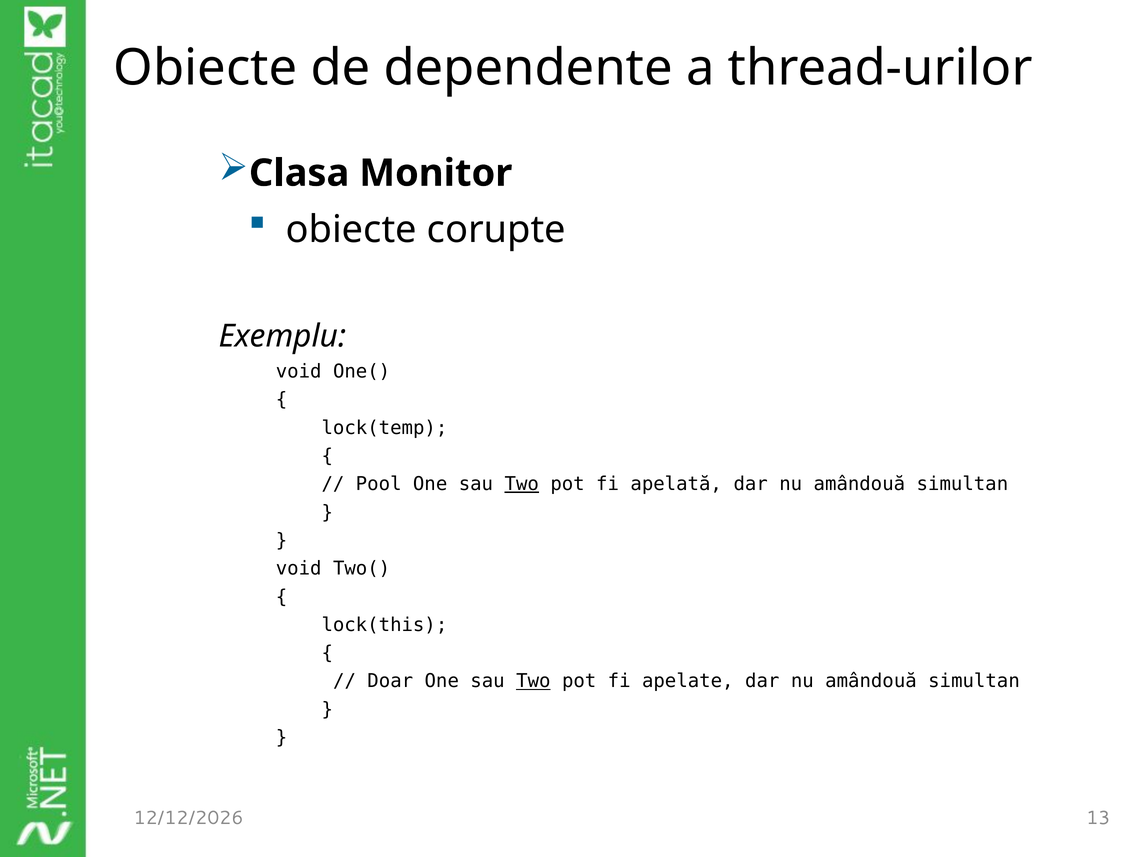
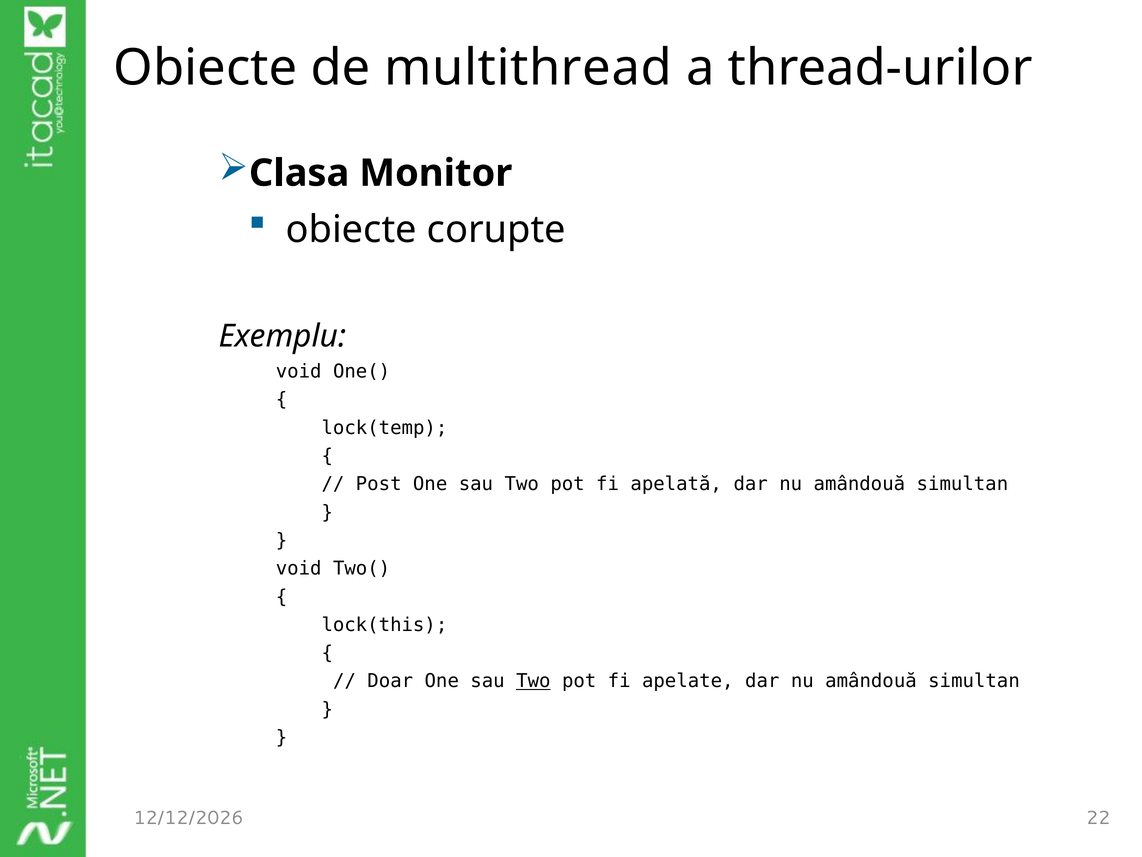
dependente: dependente -> multithread (528, 68)
Pool: Pool -> Post (379, 484)
Two underline: present -> none (522, 484)
13: 13 -> 22 (1098, 817)
